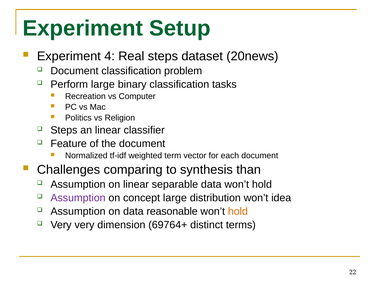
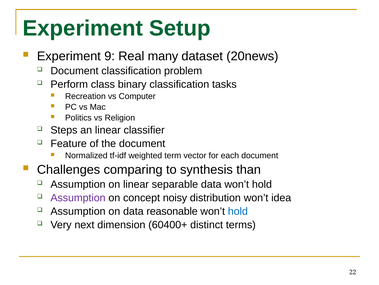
4: 4 -> 9 (110, 56)
Real steps: steps -> many (163, 56)
Perform large: large -> class (103, 84)
concept large: large -> noisy (175, 197)
hold colour: orange -> blue (238, 211)
Very very: very -> next (84, 224)
69764+: 69764+ -> 60400+ (168, 224)
